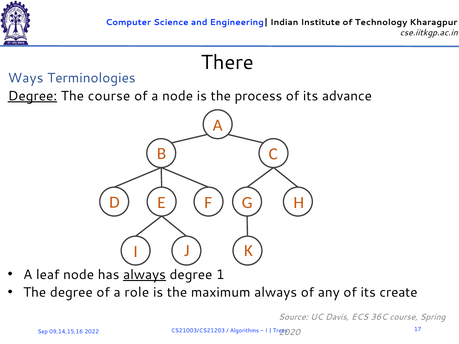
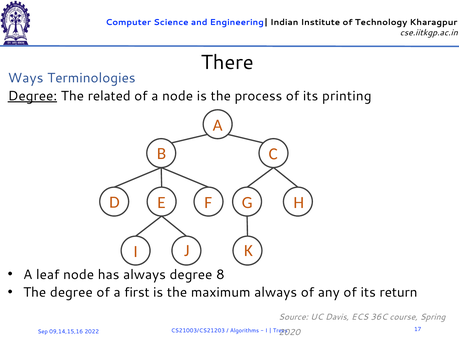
The course: course -> related (109, 96)
advance: advance -> printing (347, 96)
always underline: present -> none (144, 275)
1: 1 -> 8 (220, 275)
role: role -> first (137, 293)
create: create -> return (398, 293)
